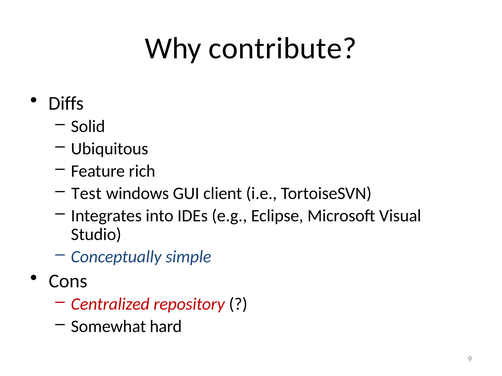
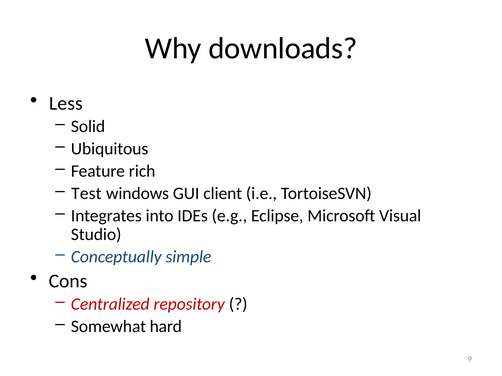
contribute: contribute -> downloads (283, 49)
Diffs: Diffs -> Less (66, 103)
